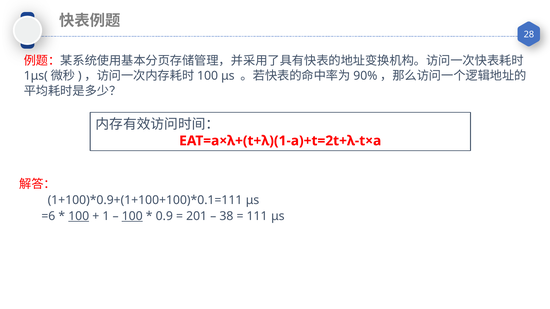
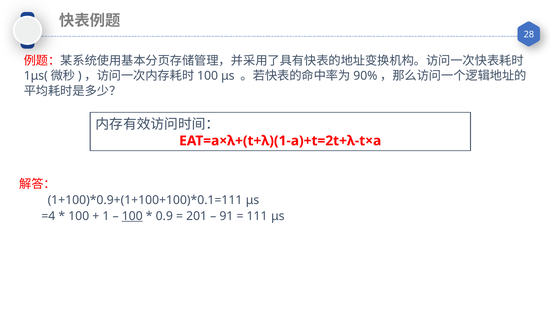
=6: =6 -> =4 (48, 216)
100 underline: present -> none (79, 216)
38: 38 -> 91 (226, 216)
